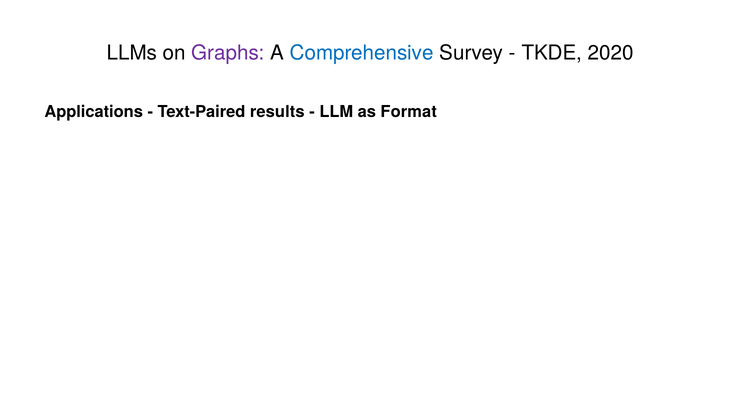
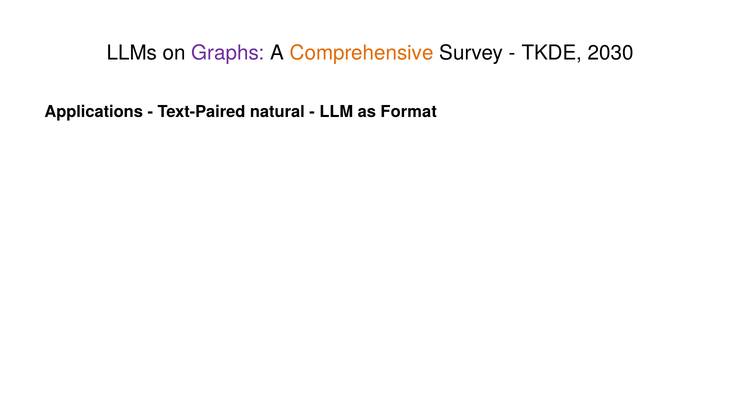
Comprehensive colour: blue -> orange (362, 53)
2020: 2020 -> 2030 (611, 53)
results: results -> natural (277, 112)
